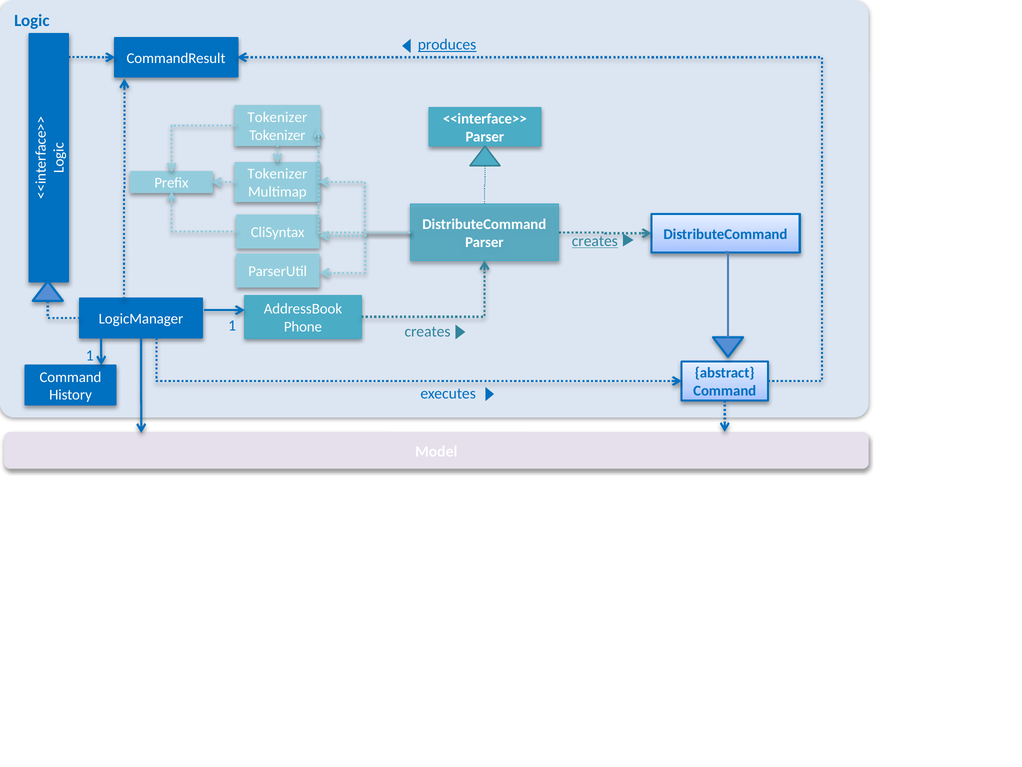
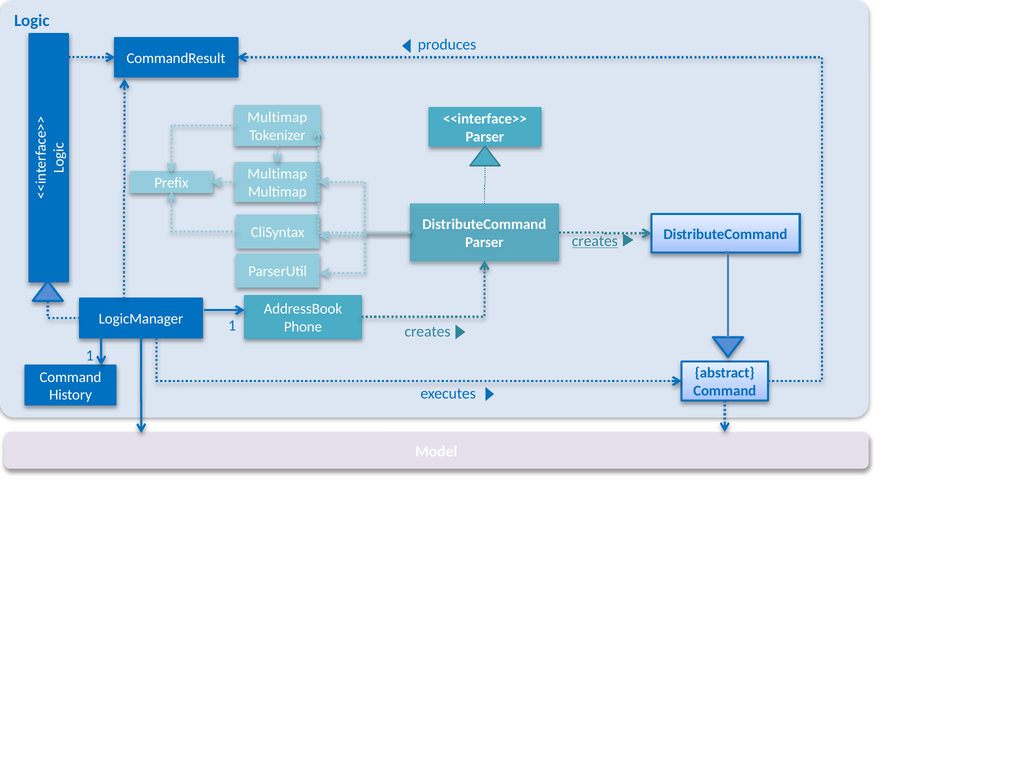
produces underline: present -> none (447, 45)
Tokenizer: Tokenizer -> Multimap (277, 117)
Tokenizer: Tokenizer -> Multimap (277, 174)
